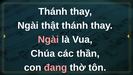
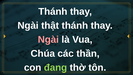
đang colour: pink -> light green (55, 67)
